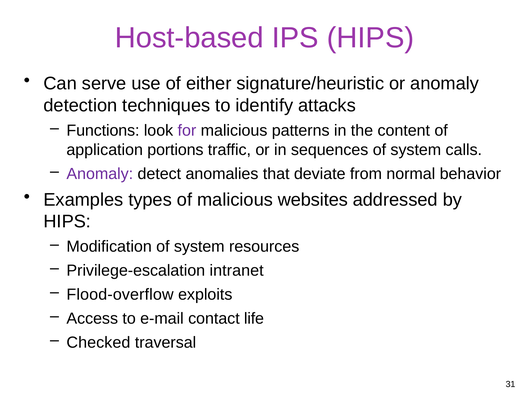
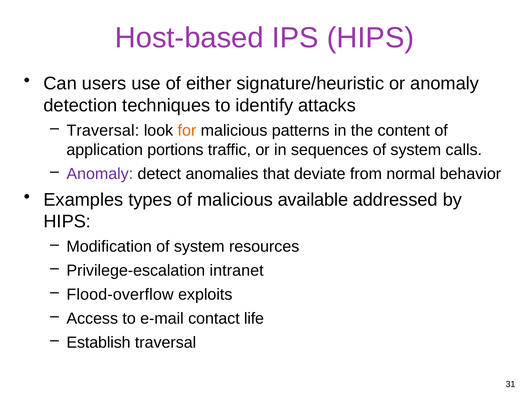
serve: serve -> users (104, 84)
Functions: Functions -> Traversal (103, 130)
for colour: purple -> orange (187, 130)
websites: websites -> available (313, 200)
Checked: Checked -> Establish (99, 342)
